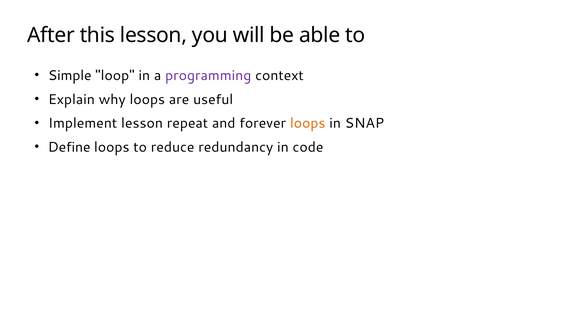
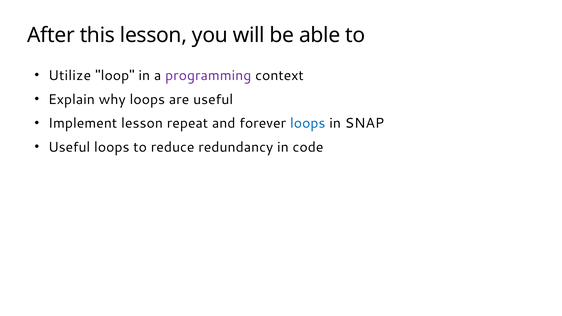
Simple: Simple -> Utilize (70, 76)
loops colour: orange -> blue (308, 123)
Define: Define -> Useful (69, 147)
